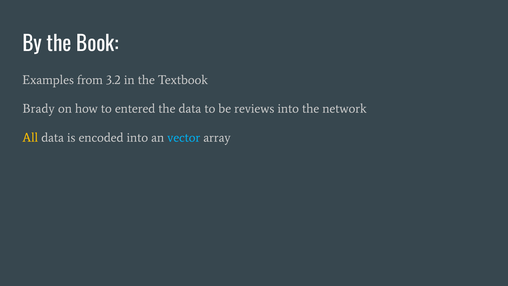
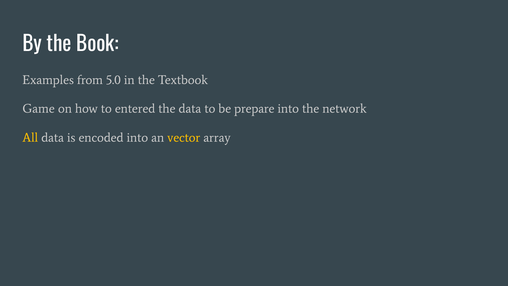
3.2: 3.2 -> 5.0 (113, 80)
Brady: Brady -> Game (39, 109)
reviews: reviews -> prepare (254, 109)
vector colour: light blue -> yellow (184, 137)
